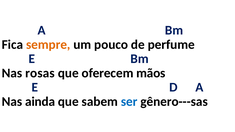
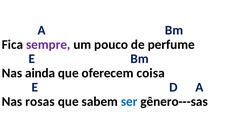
sempre colour: orange -> purple (48, 45)
rosas: rosas -> ainda (40, 73)
mãos: mãos -> coisa (151, 73)
ainda: ainda -> rosas (40, 102)
